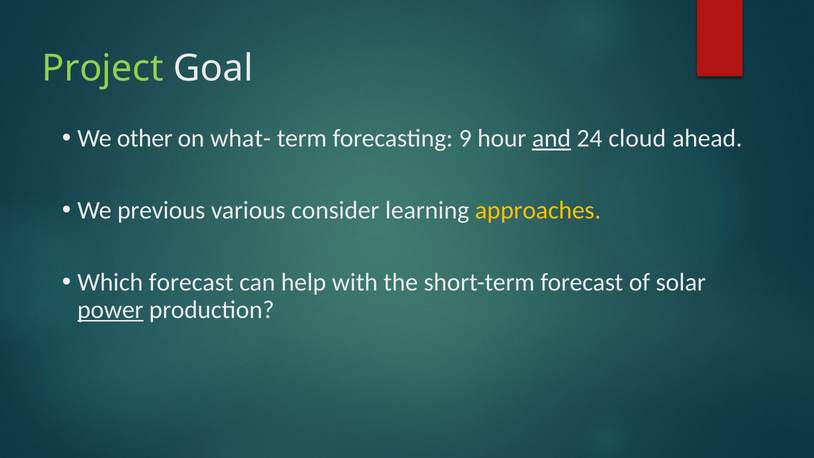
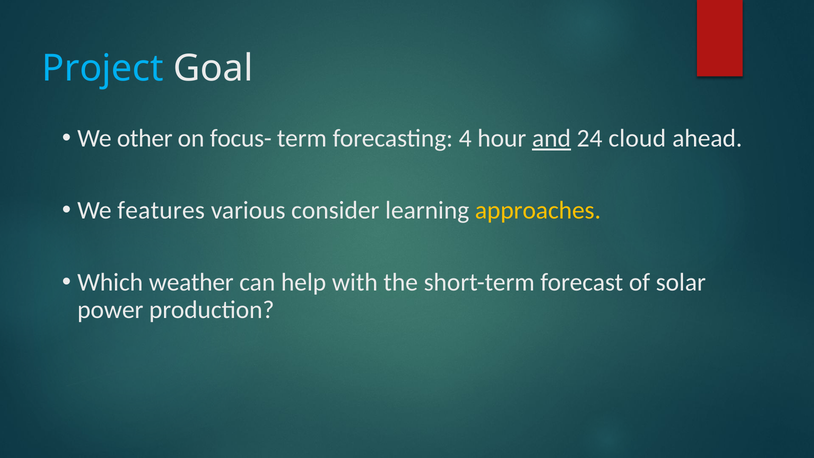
Project colour: light green -> light blue (103, 68)
what-: what- -> focus- (241, 139)
9: 9 -> 4 (465, 139)
previous: previous -> features (161, 210)
Which forecast: forecast -> weather (191, 282)
power underline: present -> none (110, 310)
